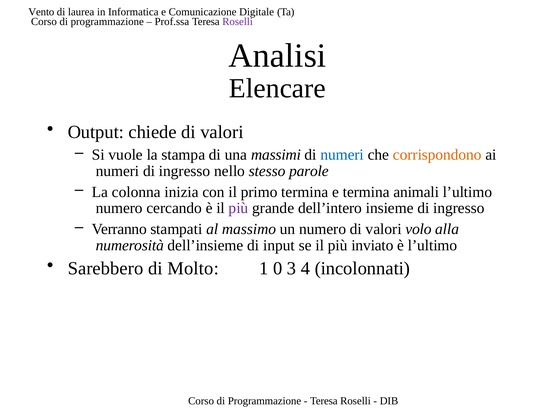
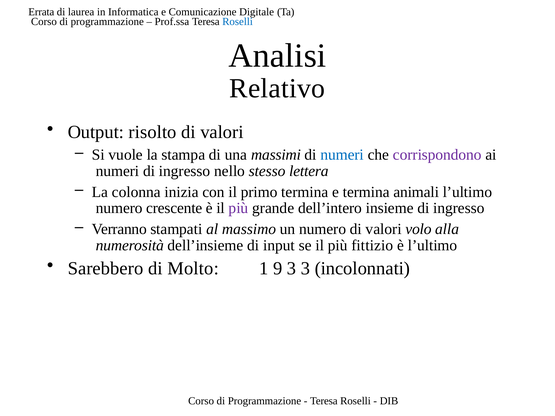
Vento: Vento -> Errata (41, 12)
Roselli colour: purple -> blue (238, 22)
Elencare: Elencare -> Relativo (277, 89)
chiede: chiede -> risolto (153, 132)
corrispondono colour: orange -> purple (437, 155)
parole: parole -> lettera (309, 171)
cercando: cercando -> crescente (174, 208)
inviato: inviato -> fittizio (372, 246)
0: 0 -> 9 (278, 269)
3 4: 4 -> 3 (305, 269)
